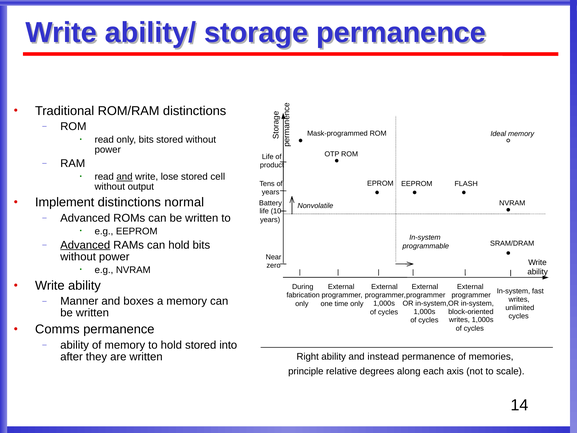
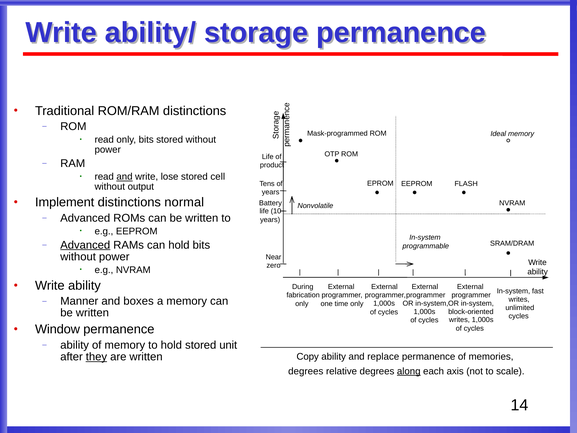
Comms: Comms -> Window (57, 329)
into: into -> unit (228, 345)
they underline: none -> present (96, 357)
Right: Right -> Copy (308, 356)
instead: instead -> replace (383, 356)
principle: principle -> degrees (306, 371)
along underline: none -> present (409, 371)
